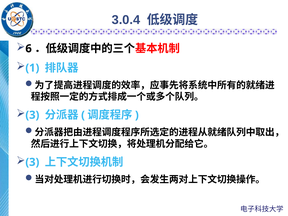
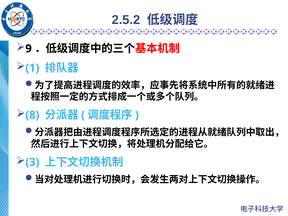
3.0.4: 3.0.4 -> 2.5.2 (126, 20)
6: 6 -> 9 (29, 49)
3: 3 -> 8 (32, 115)
